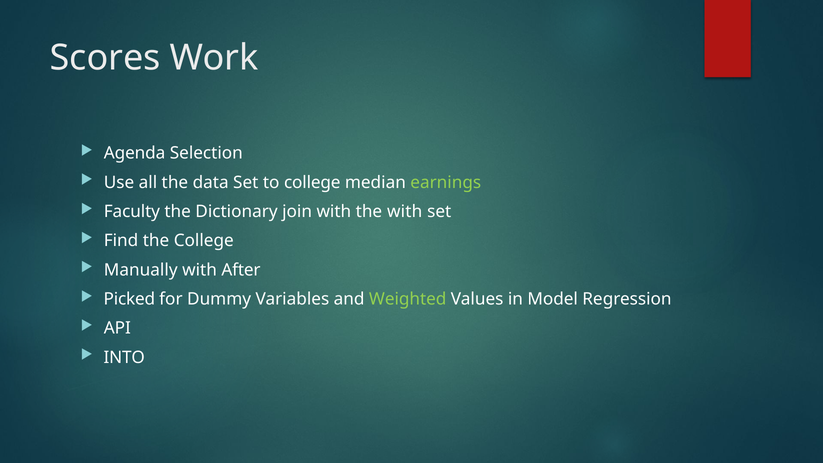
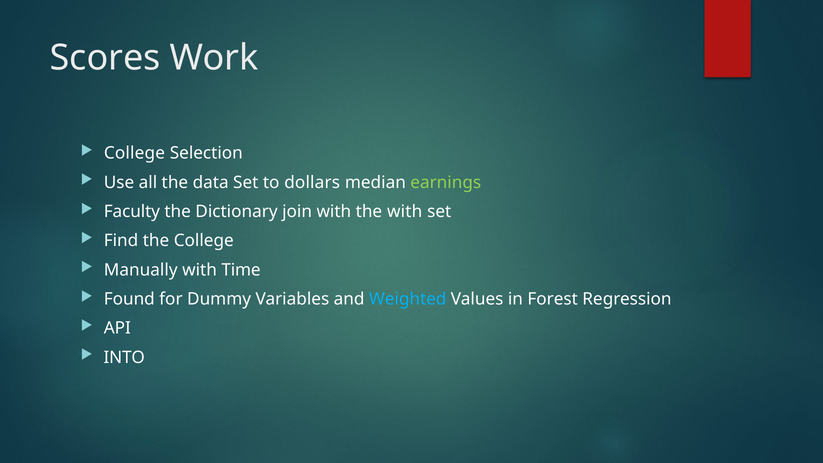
Agenda: Agenda -> College (134, 153)
to college: college -> dollars (312, 182)
After: After -> Time (241, 270)
Picked: Picked -> Found (129, 299)
Weighted colour: light green -> light blue (408, 299)
Model: Model -> Forest (553, 299)
